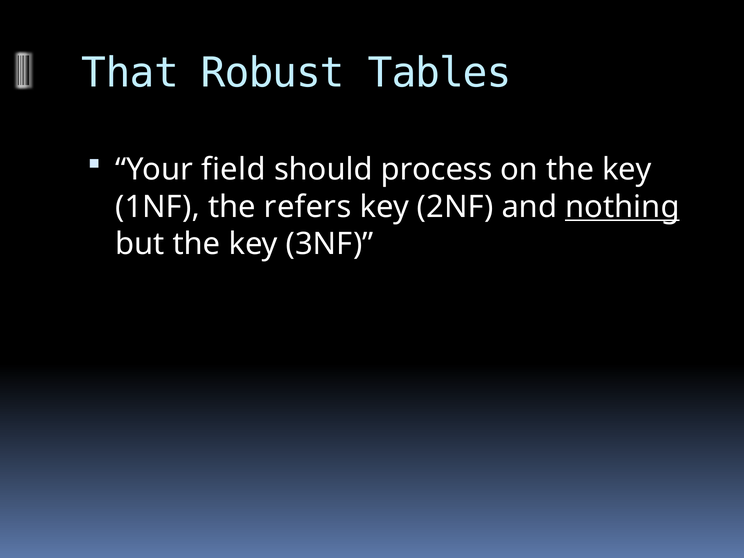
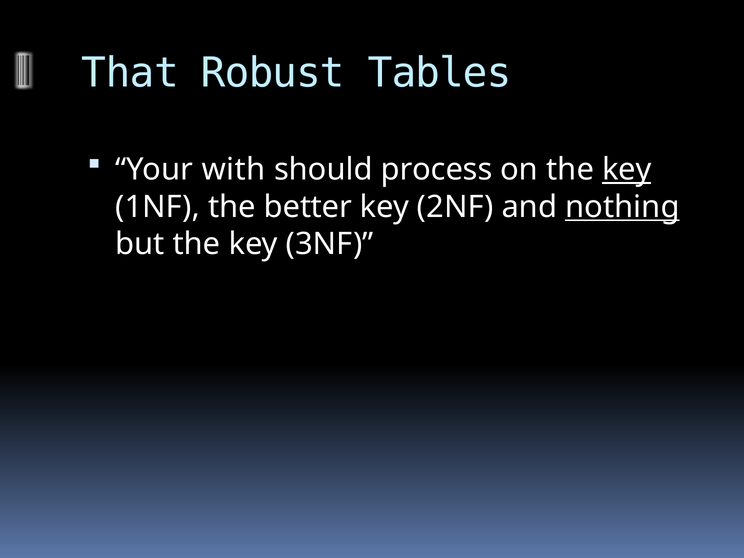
field: field -> with (233, 170)
key underline: none -> present (627, 170)
refers: refers -> better (308, 207)
